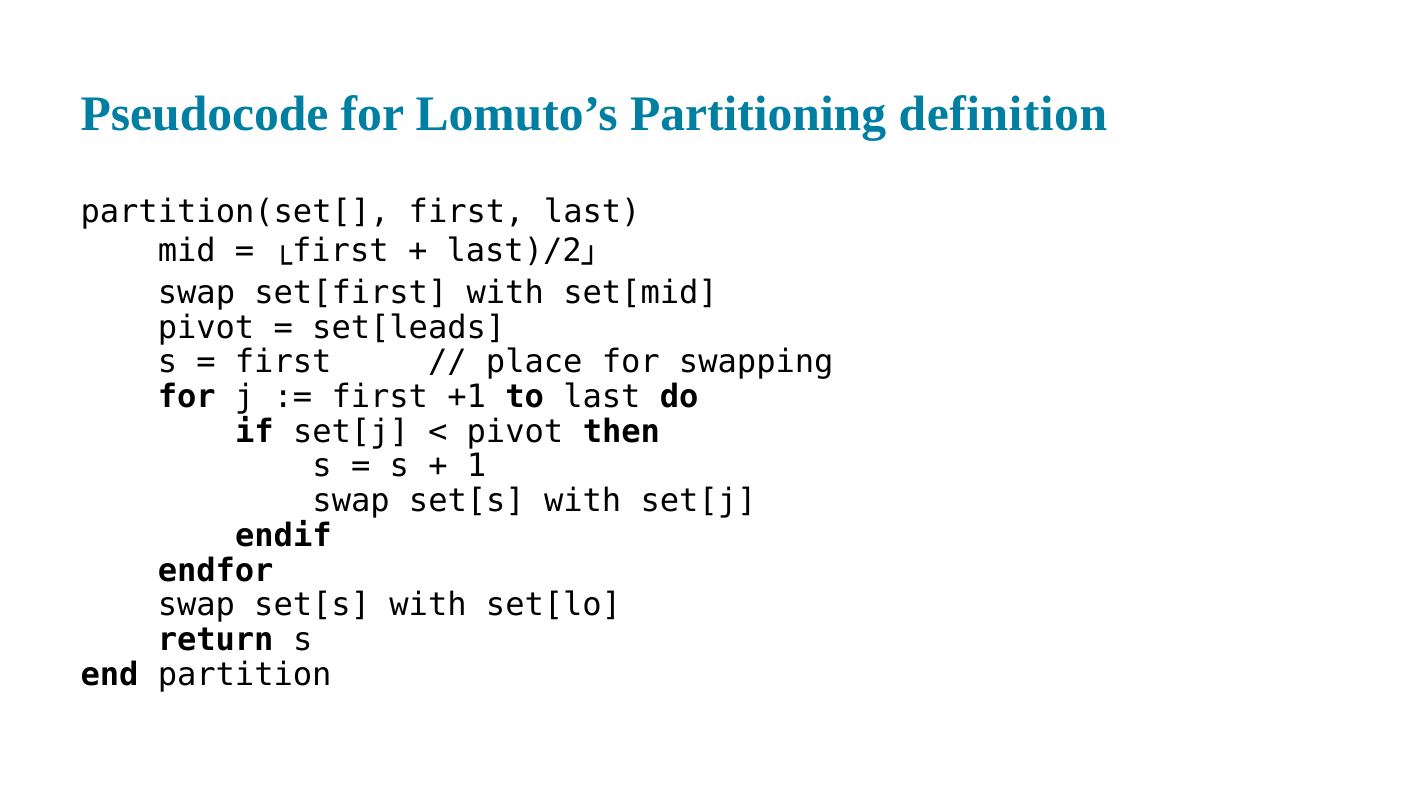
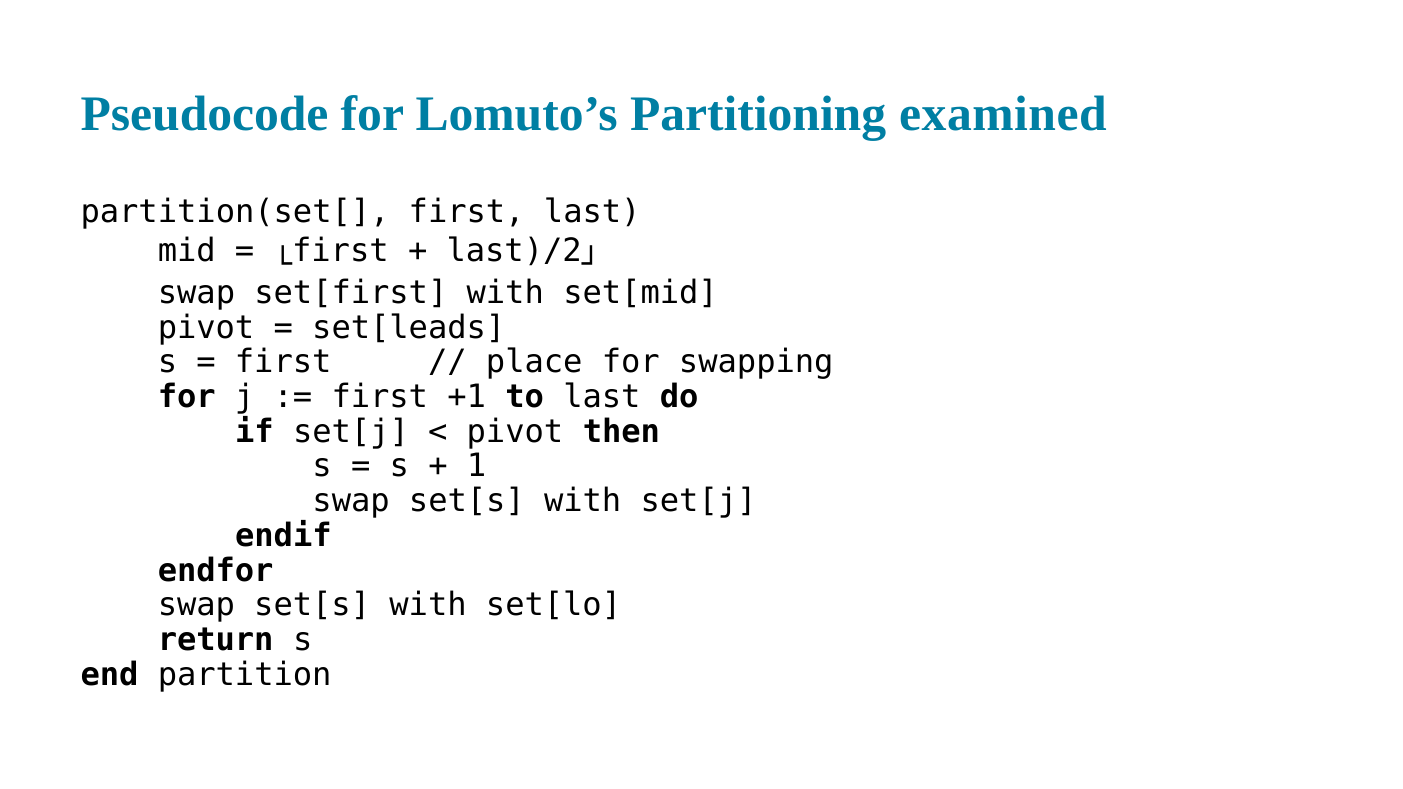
definition: definition -> examined (1003, 114)
